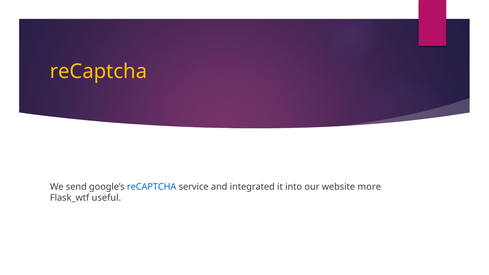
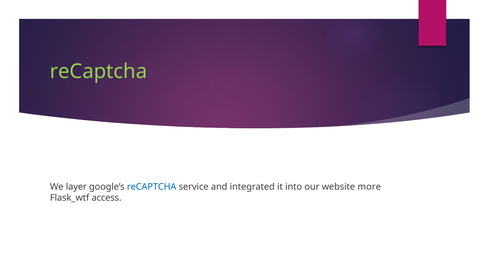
reCaptcha colour: yellow -> light green (98, 72)
send: send -> layer (76, 187)
useful: useful -> access (107, 198)
